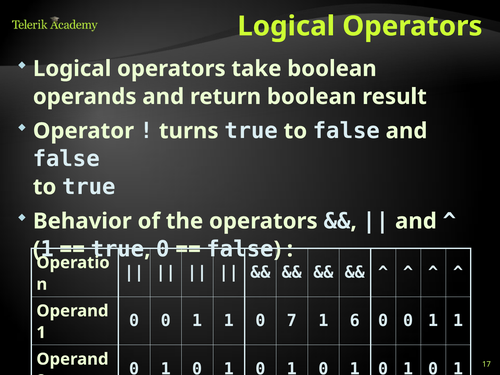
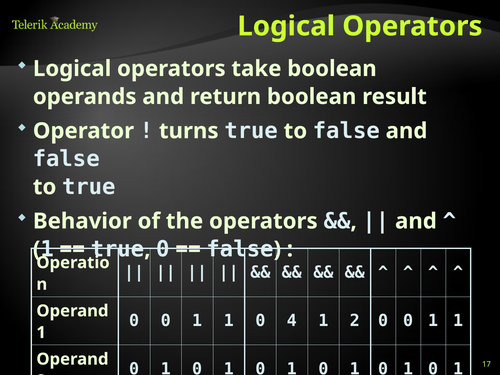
7: 7 -> 4 (292, 321)
1 6: 6 -> 2 (355, 321)
